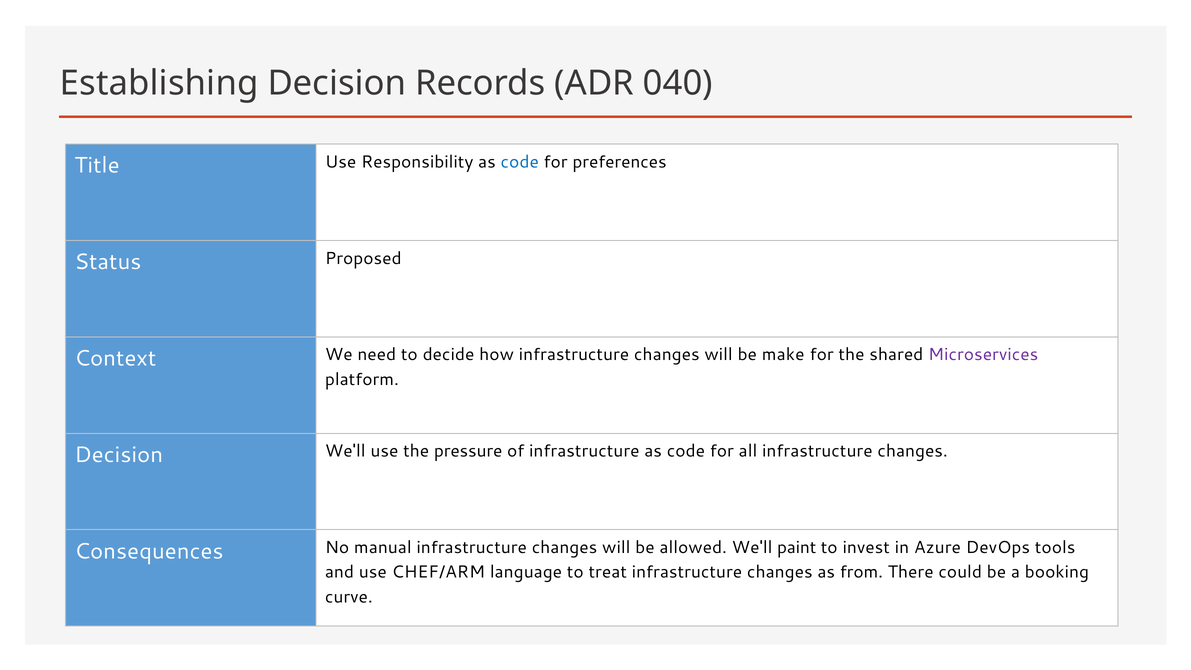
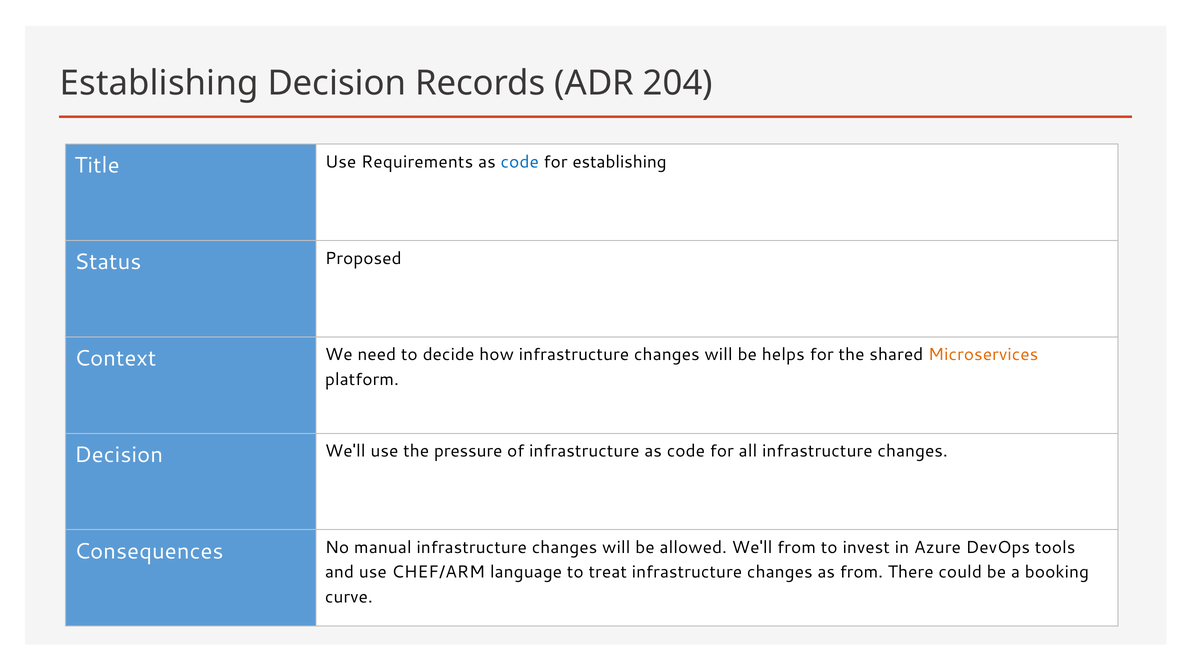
040: 040 -> 204 (678, 83)
Responsibility: Responsibility -> Requirements (417, 162)
for preferences: preferences -> establishing (620, 162)
make: make -> helps (783, 355)
Microservices colour: purple -> orange (983, 355)
We'll paint: paint -> from (797, 547)
